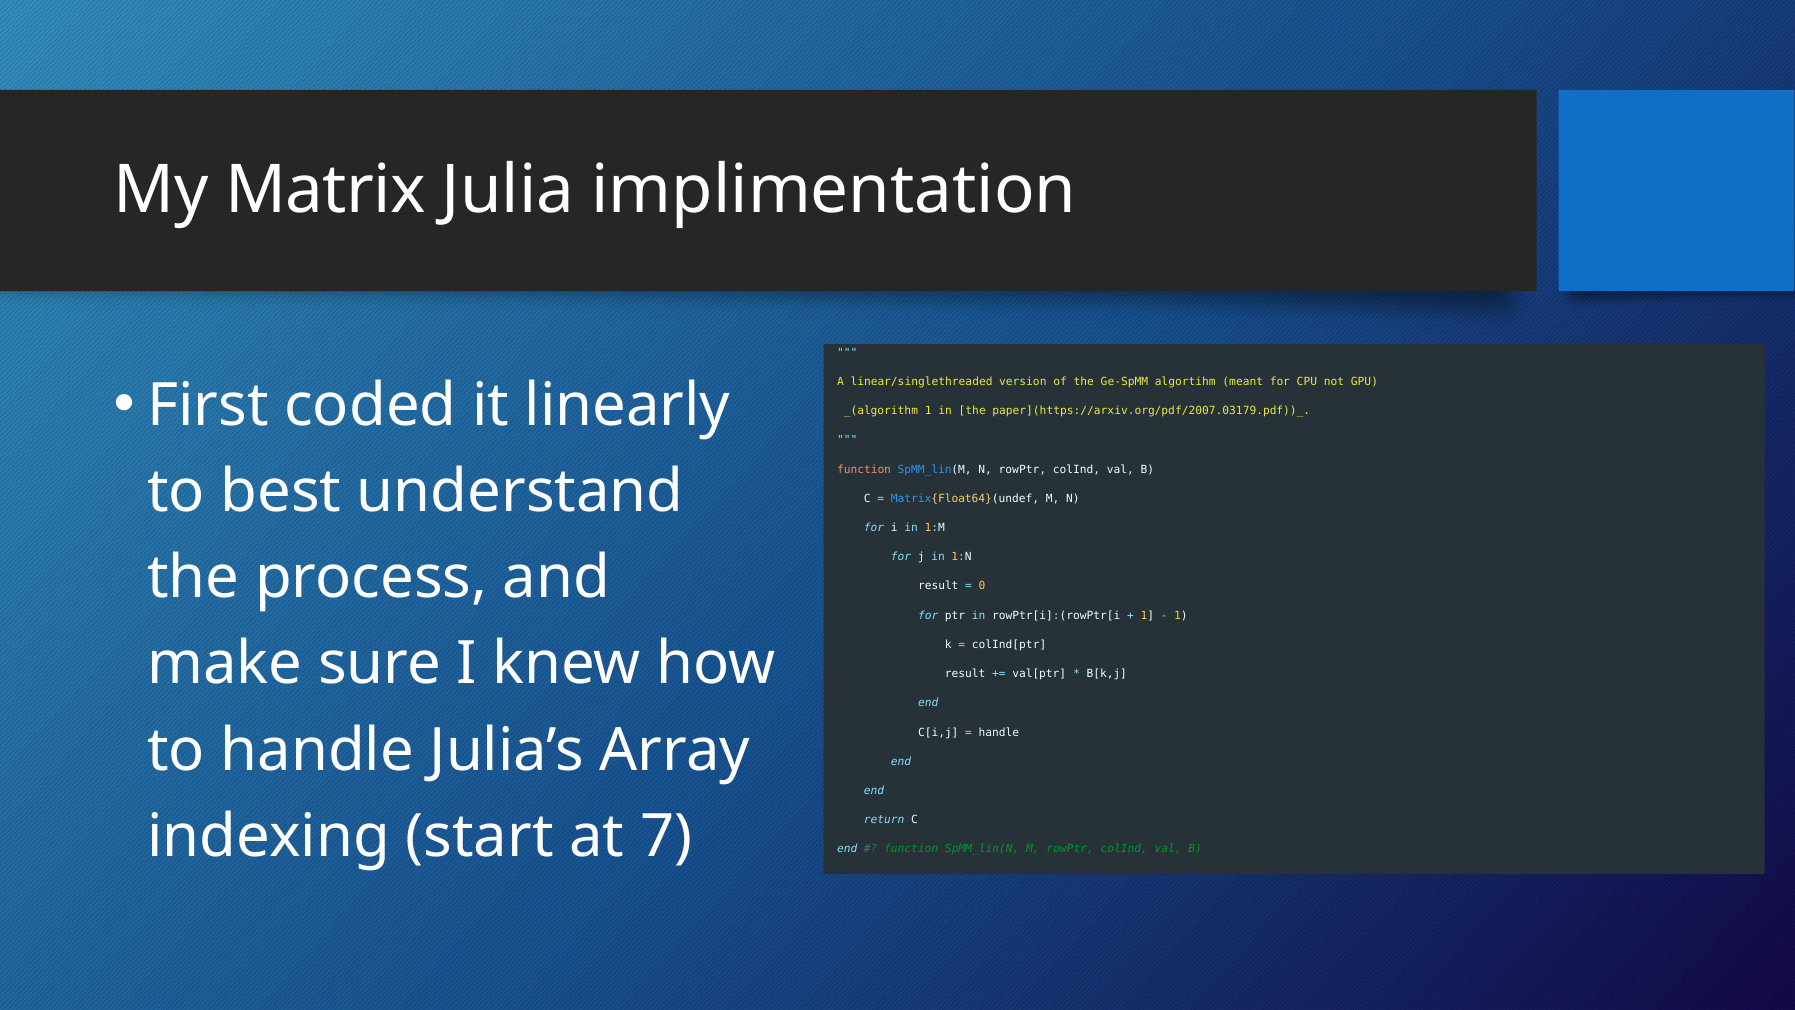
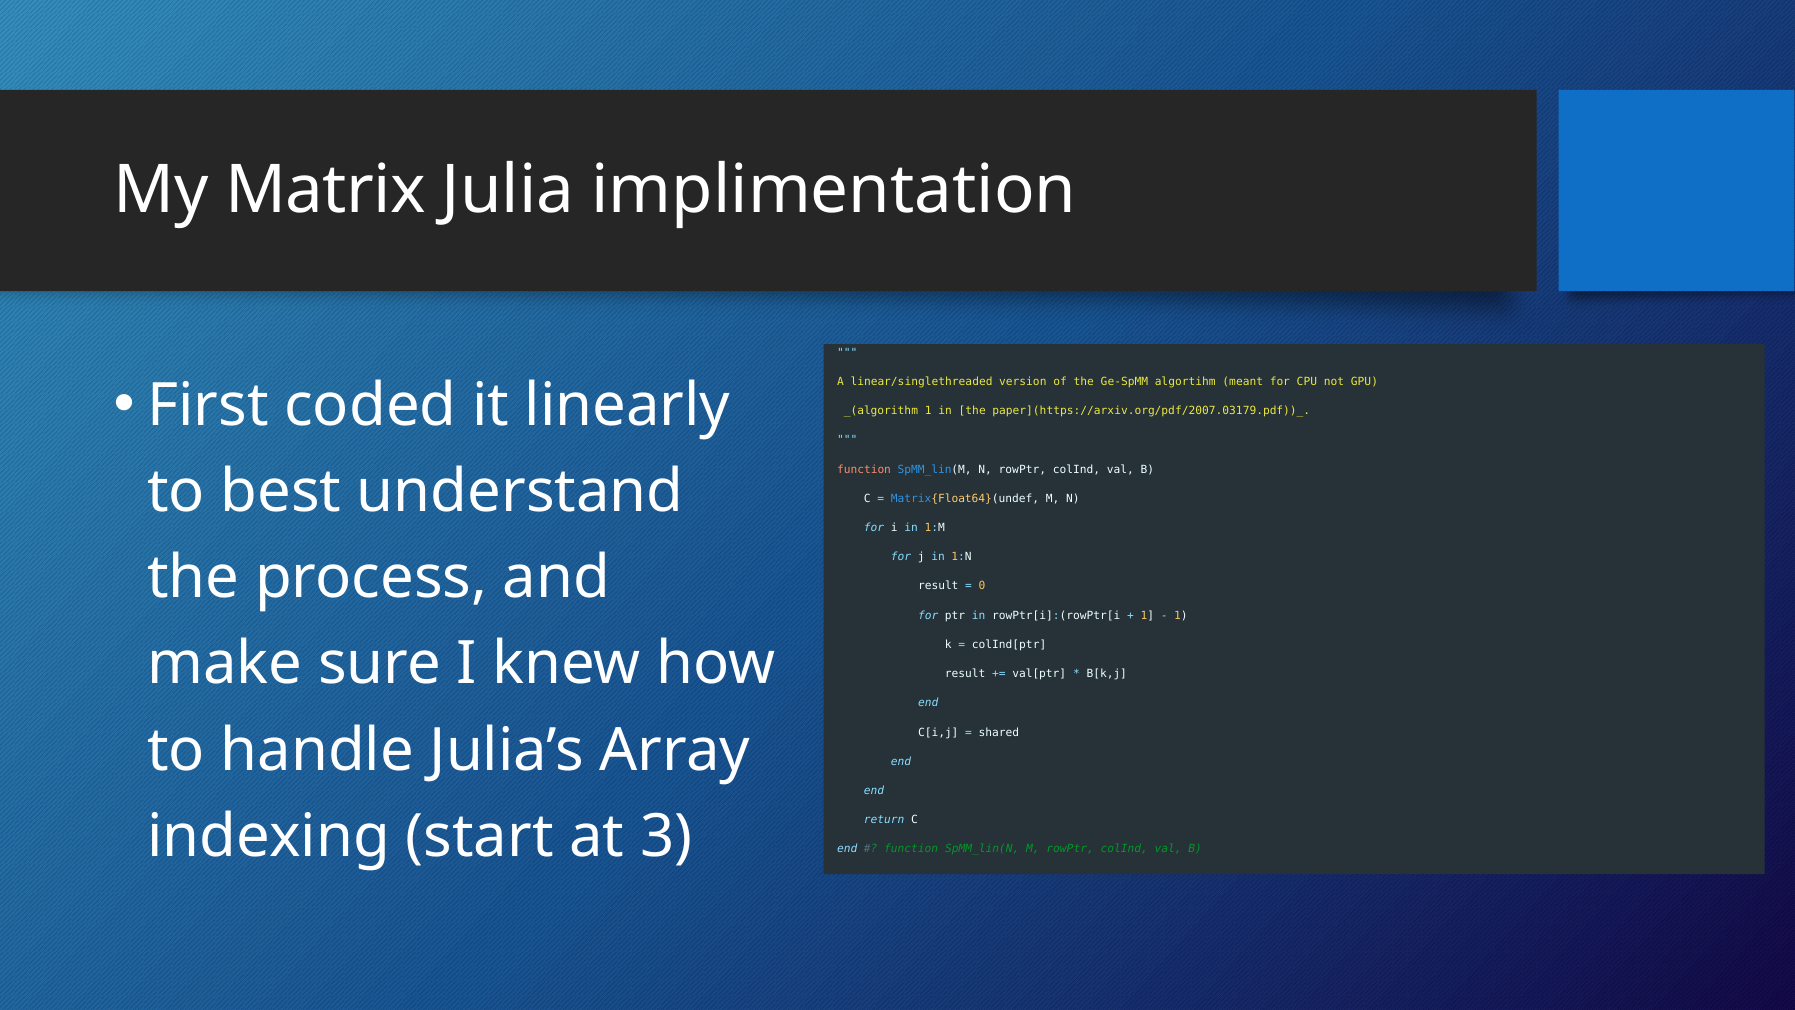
handle: handle -> shared (999, 732)
7: 7 -> 3 (666, 836)
